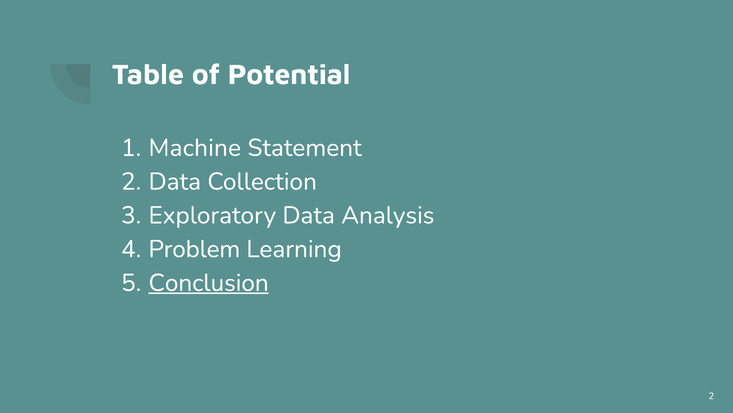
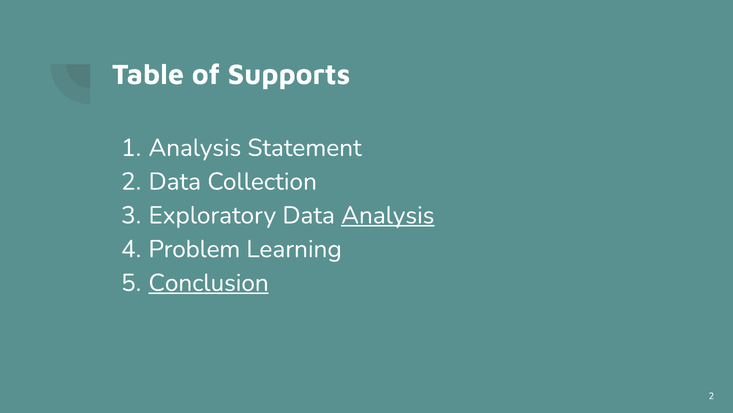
Potential: Potential -> Supports (289, 74)
Machine: Machine -> Analysis (195, 148)
Analysis underline: none -> present (388, 215)
